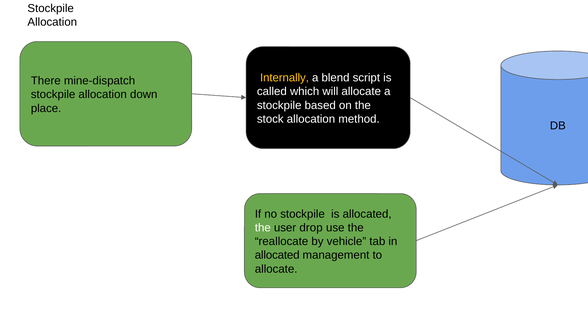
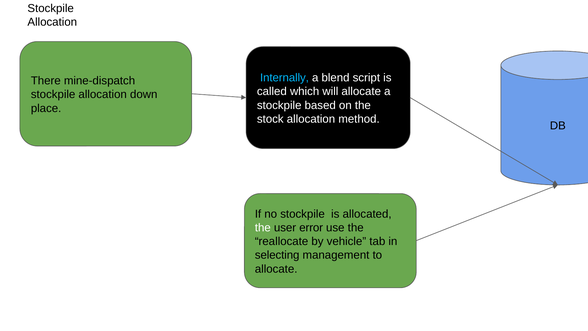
Internally colour: yellow -> light blue (284, 78)
drop: drop -> error (311, 228)
allocated: allocated -> selecting (277, 255)
